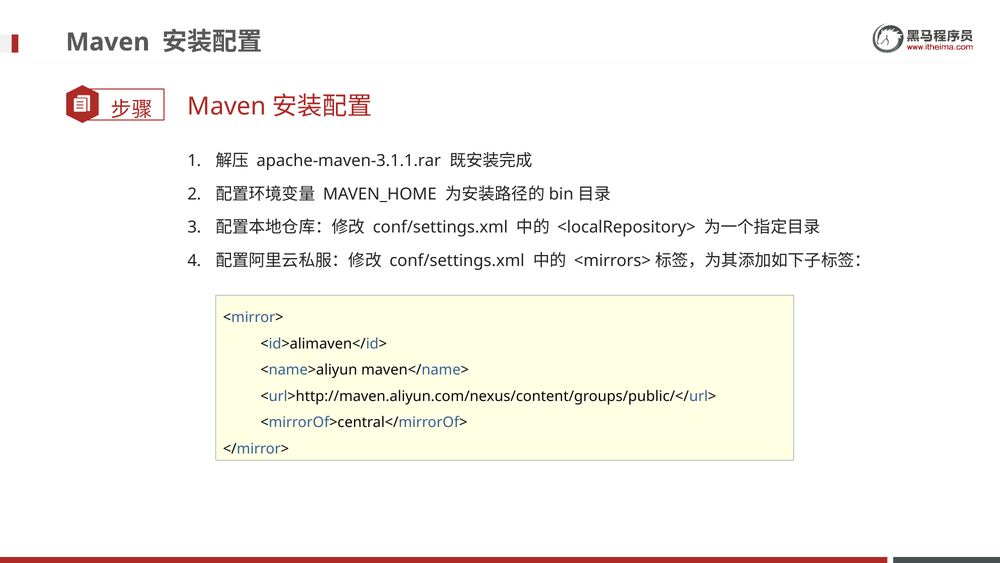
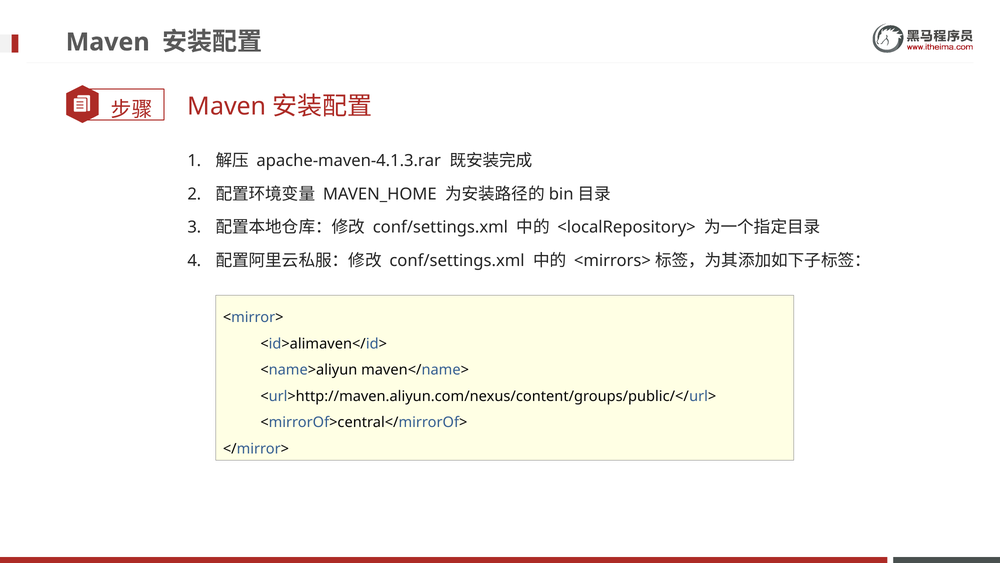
apache-maven-3.1.1.rar: apache-maven-3.1.1.rar -> apache-maven-4.1.3.rar (349, 161)
